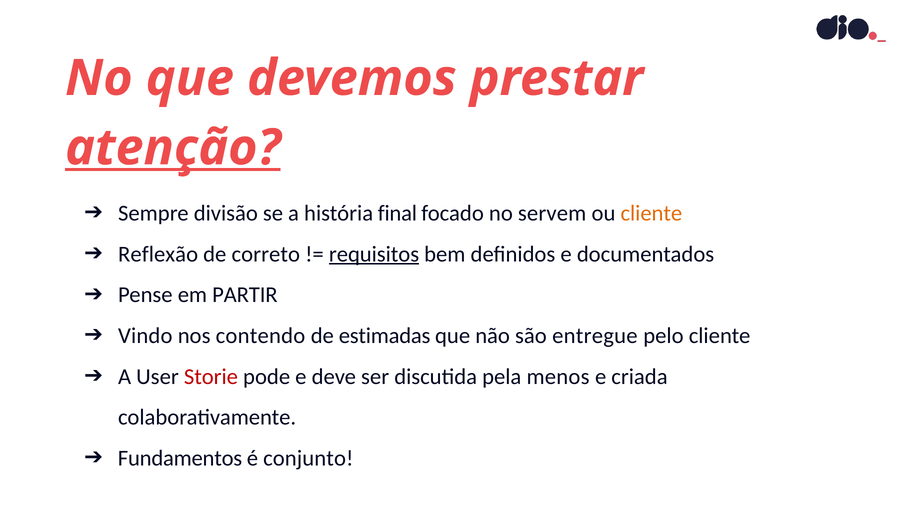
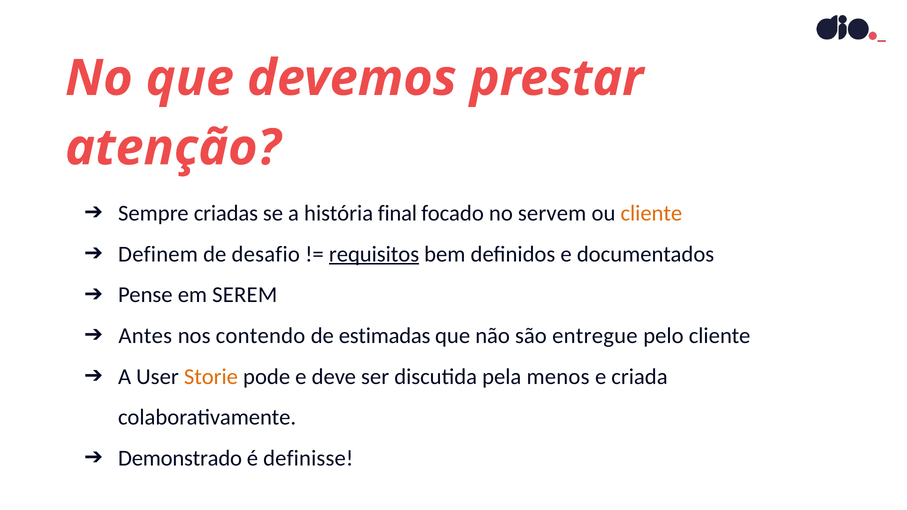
atenção underline: present -> none (173, 148)
divisão: divisão -> criadas (226, 213)
Reflexão: Reflexão -> Definem (158, 254)
correto: correto -> desafio (266, 254)
PARTIR: PARTIR -> SEREM (245, 295)
Vindo: Vindo -> Antes (145, 336)
Storie colour: red -> orange (211, 377)
Fundamentos: Fundamentos -> Demonstrado (180, 458)
conjunto: conjunto -> definisse (308, 458)
